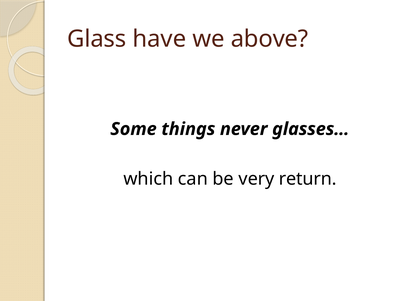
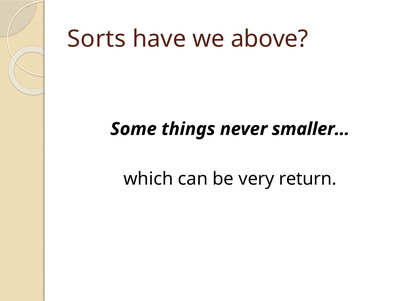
Glass: Glass -> Sorts (97, 39)
glasses…: glasses… -> smaller… (311, 129)
